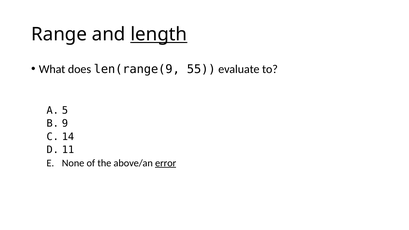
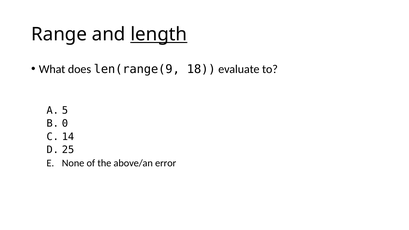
55: 55 -> 18 (201, 69)
9: 9 -> 0 (65, 124)
11: 11 -> 25 (68, 150)
error underline: present -> none (166, 163)
